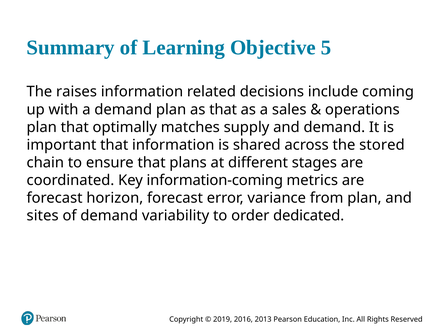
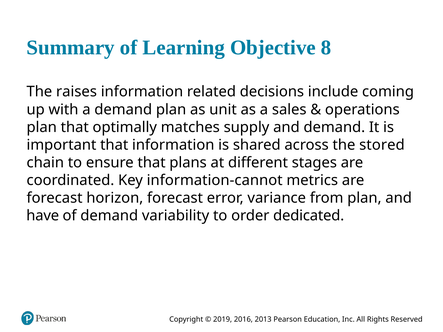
5: 5 -> 8 (326, 48)
as that: that -> unit (223, 110)
information-coming: information-coming -> information-cannot (215, 180)
sites: sites -> have (43, 216)
